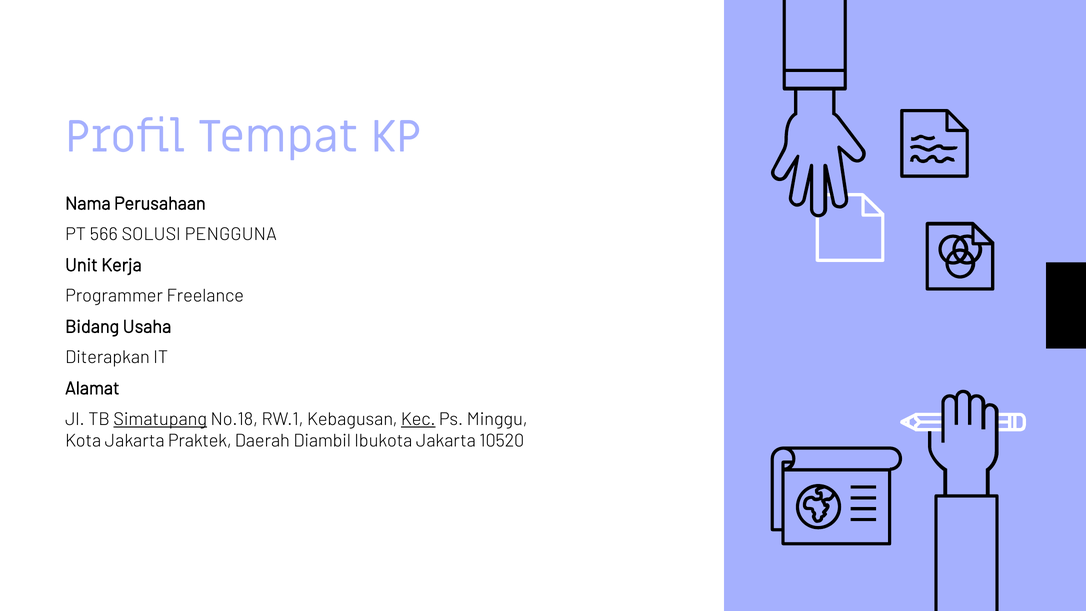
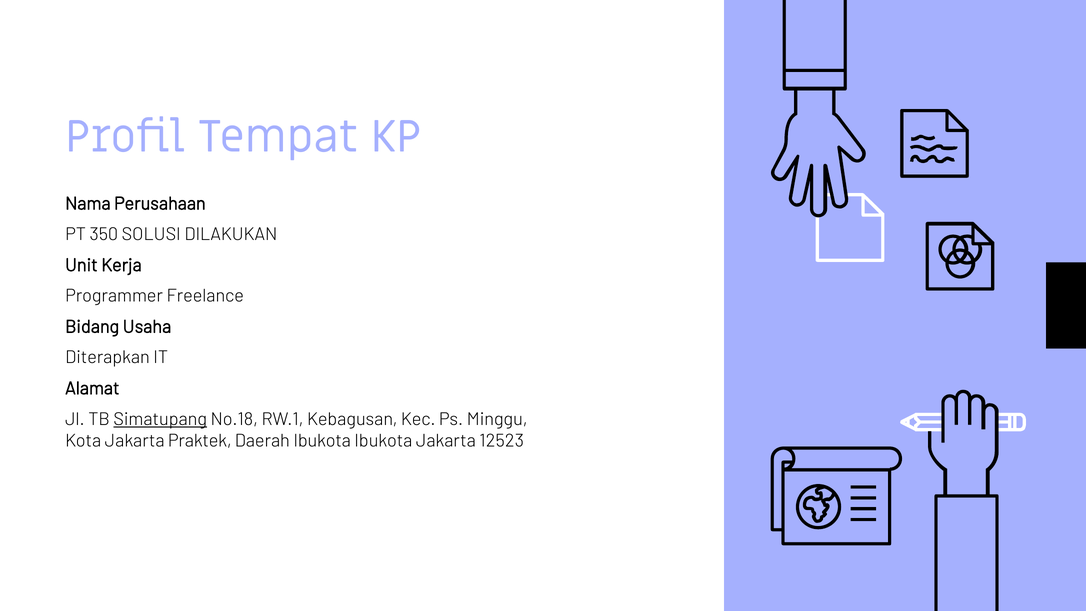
566: 566 -> 350 (104, 234)
PENGGUNA: PENGGUNA -> DILAKUKAN (231, 234)
Kec underline: present -> none (418, 419)
Daerah Diambil: Diambil -> Ibukota (322, 441)
10520: 10520 -> 12523 (502, 441)
